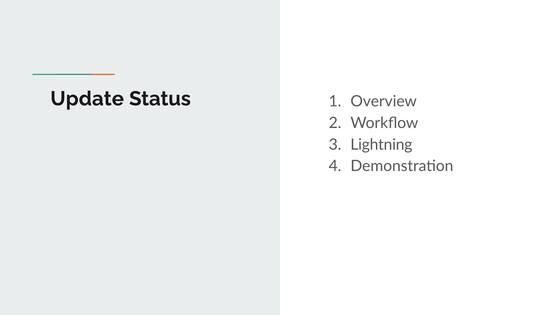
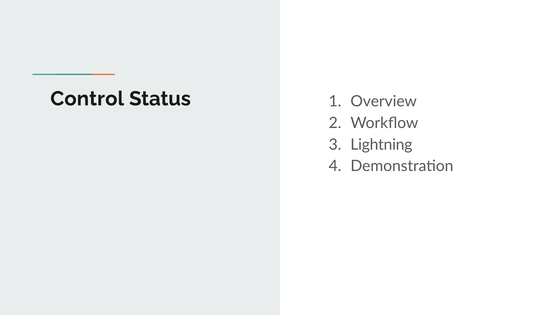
Update: Update -> Control (87, 99)
